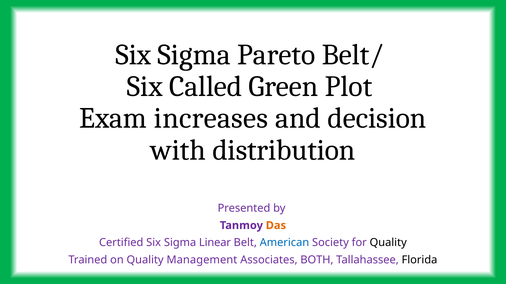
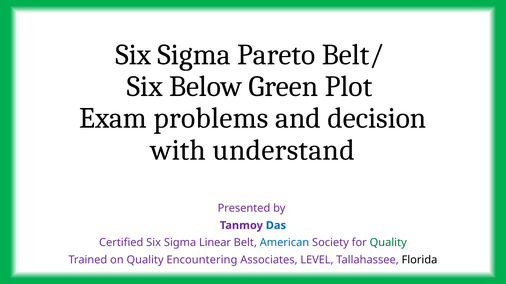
Called: Called -> Below (206, 87)
increases: increases -> problems (211, 119)
distribution: distribution -> understand (284, 150)
Das colour: orange -> blue (276, 226)
Quality colour: black -> green (388, 243)
Management: Management -> Encountering (202, 260)
BOTH: BOTH -> LEVEL (317, 260)
